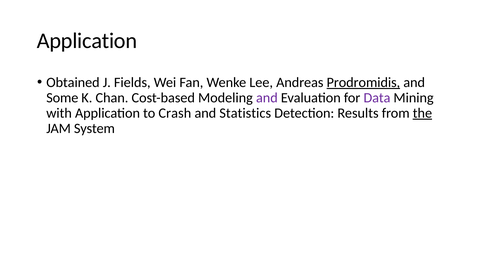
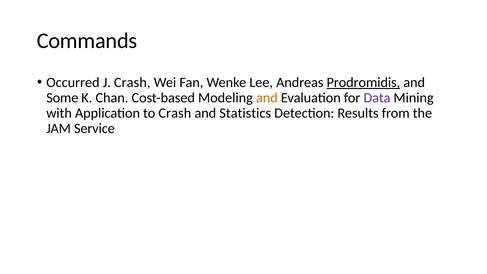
Application: Application -> Commands (87, 41)
Obtained: Obtained -> Occurred (73, 82)
J Fields: Fields -> Crash (132, 82)
and colour: purple -> orange (267, 98)
the underline: present -> none (422, 113)
System: System -> Service (94, 128)
